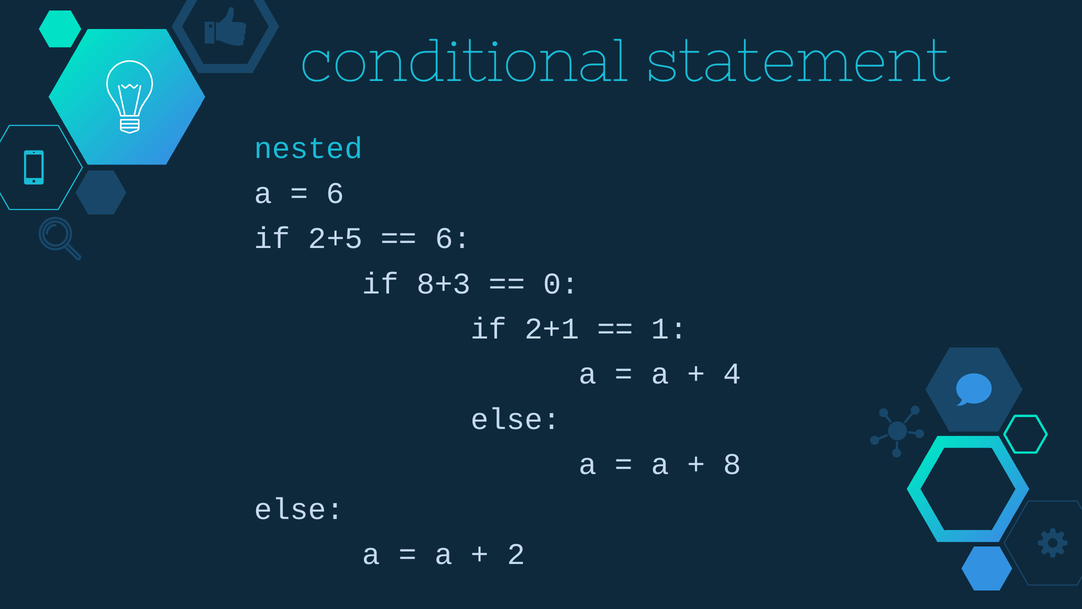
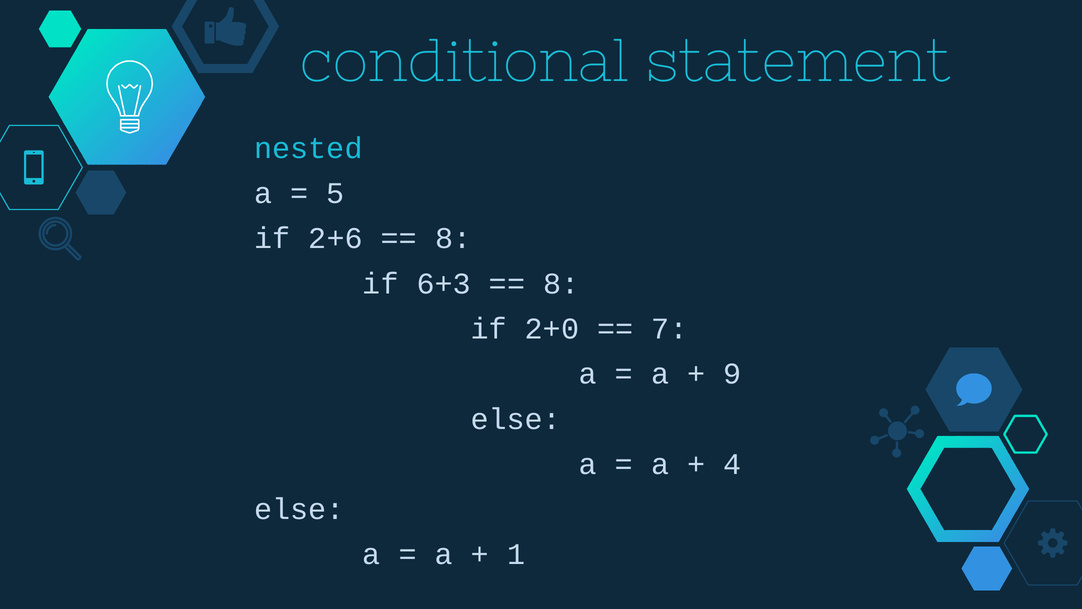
6: 6 -> 5 (335, 193)
2+5: 2+5 -> 2+6 (336, 238)
6: 6 -> 8 (453, 238)
8+3: 8+3 -> 6+3 (444, 283)
0: 0 -> 8 (561, 283)
2+1: 2+1 -> 2+0 (552, 329)
1: 1 -> 7 (670, 329)
4: 4 -> 9 (732, 374)
8: 8 -> 4 (732, 464)
2: 2 -> 1 (516, 554)
